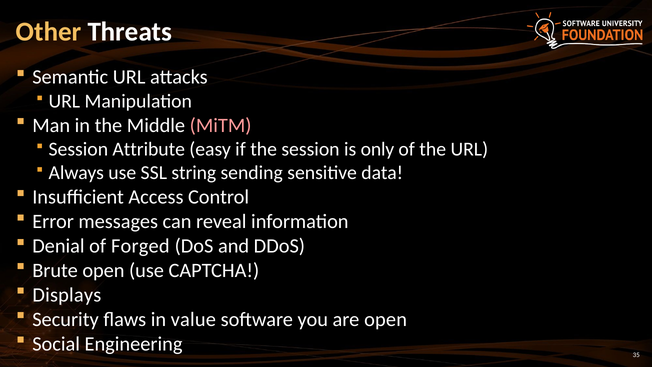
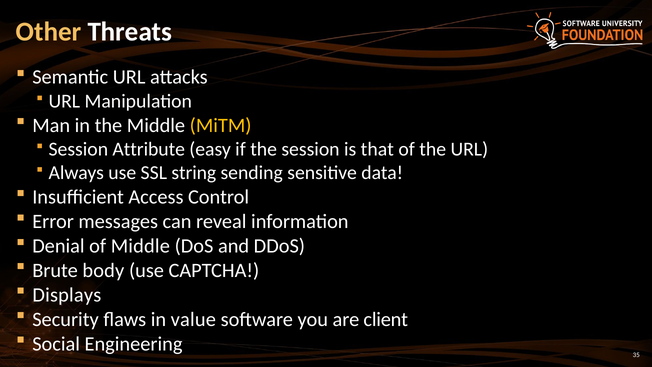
MiTM colour: pink -> yellow (221, 125)
only: only -> that (377, 149)
of Forged: Forged -> Middle (140, 246)
Brute open: open -> body (103, 270)
are open: open -> client (386, 319)
